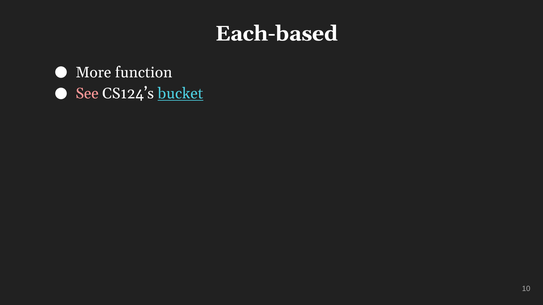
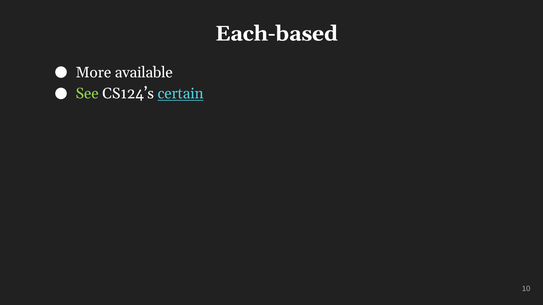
function: function -> available (144, 73)
See colour: pink -> light green (87, 94)
bucket: bucket -> certain (181, 94)
